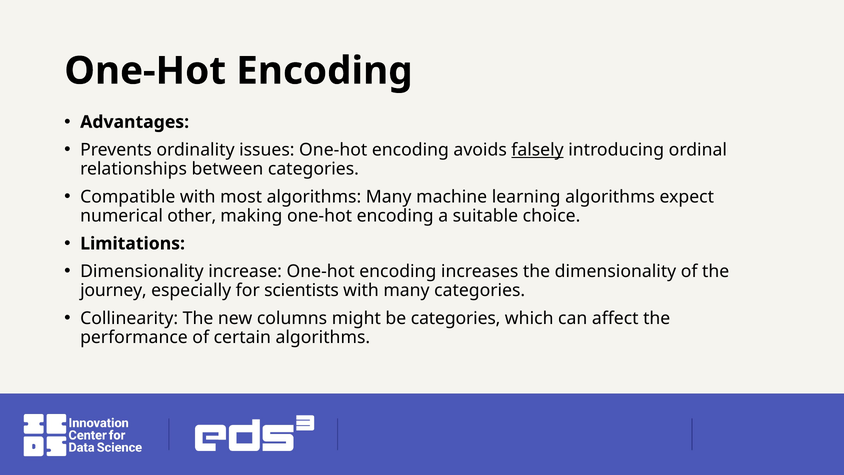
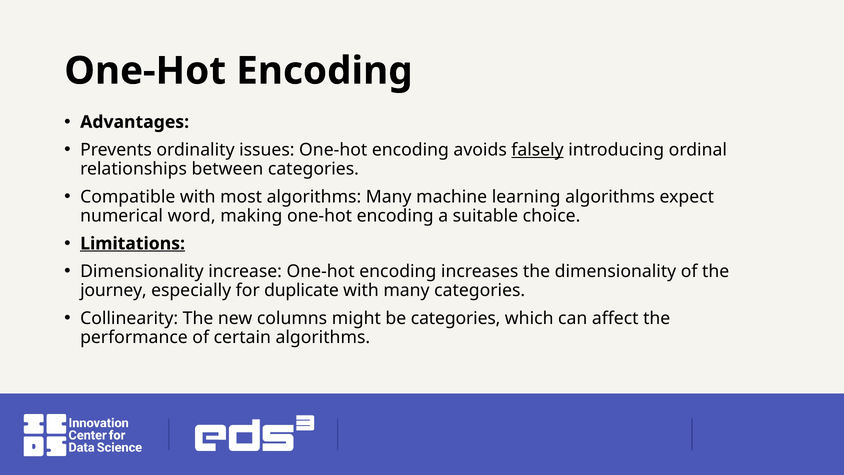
other: other -> word (192, 216)
Limitations underline: none -> present (133, 243)
scientists: scientists -> duplicate (302, 290)
